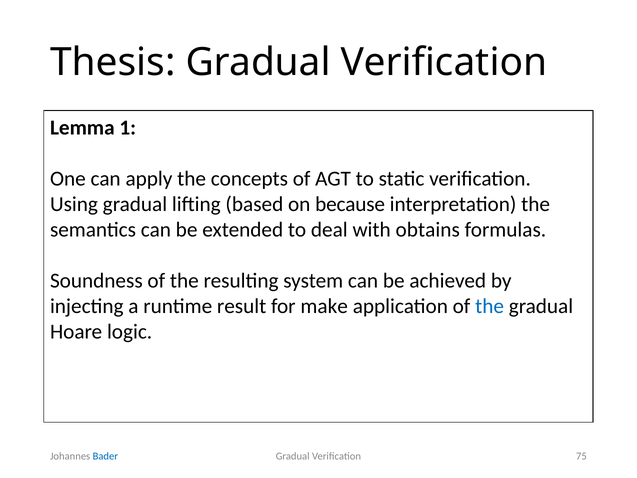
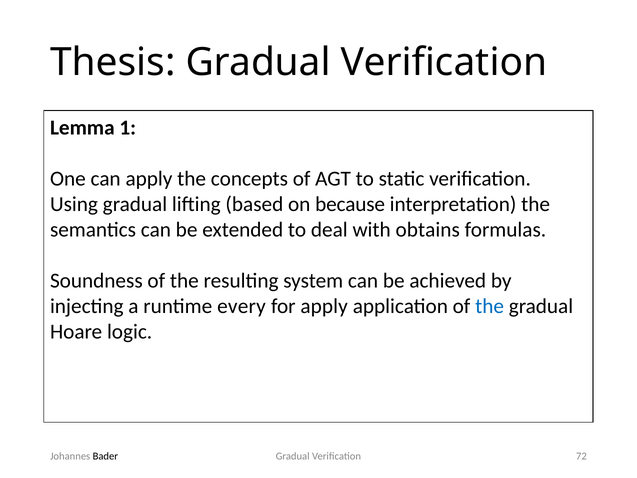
result: result -> every (241, 306)
for make: make -> apply (324, 306)
75: 75 -> 72 (581, 456)
Bader colour: blue -> black (105, 456)
